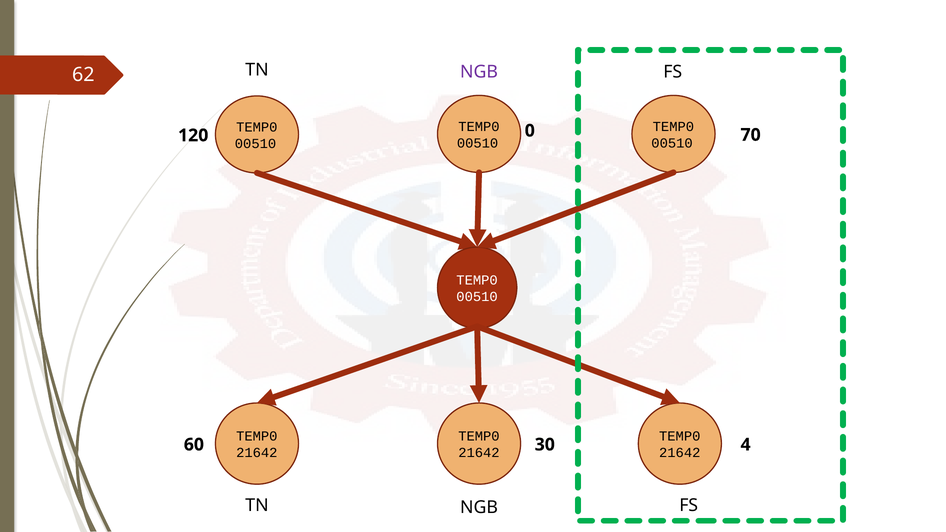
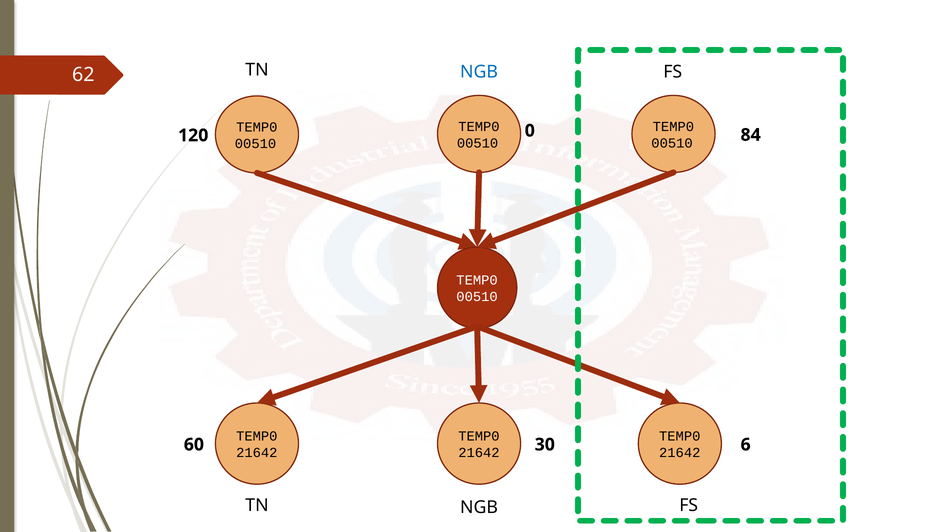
NGB colour: purple -> blue (479, 72)
70: 70 -> 84 (751, 135)
4: 4 -> 6 (746, 445)
